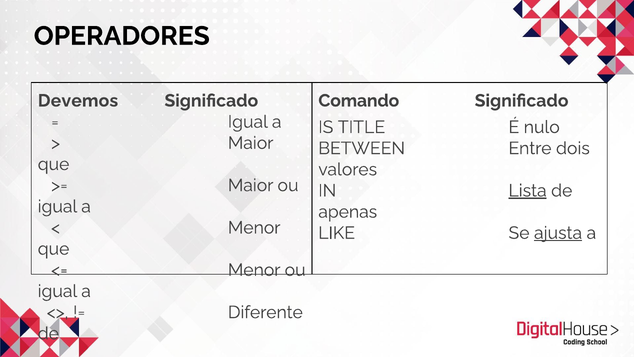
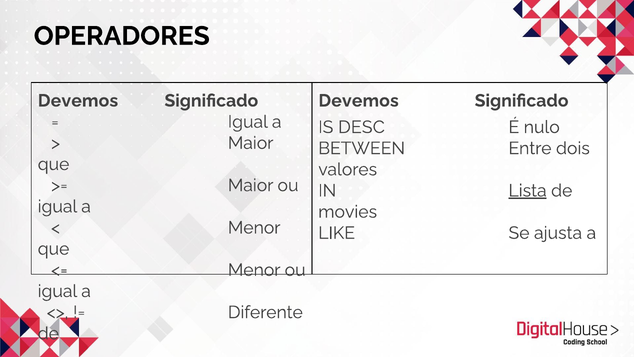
Comando: Comando -> Devemos (359, 101)
TITLE: TITLE -> DESC (361, 127)
apenas: apenas -> movies (348, 212)
ajusta underline: present -> none (558, 233)
